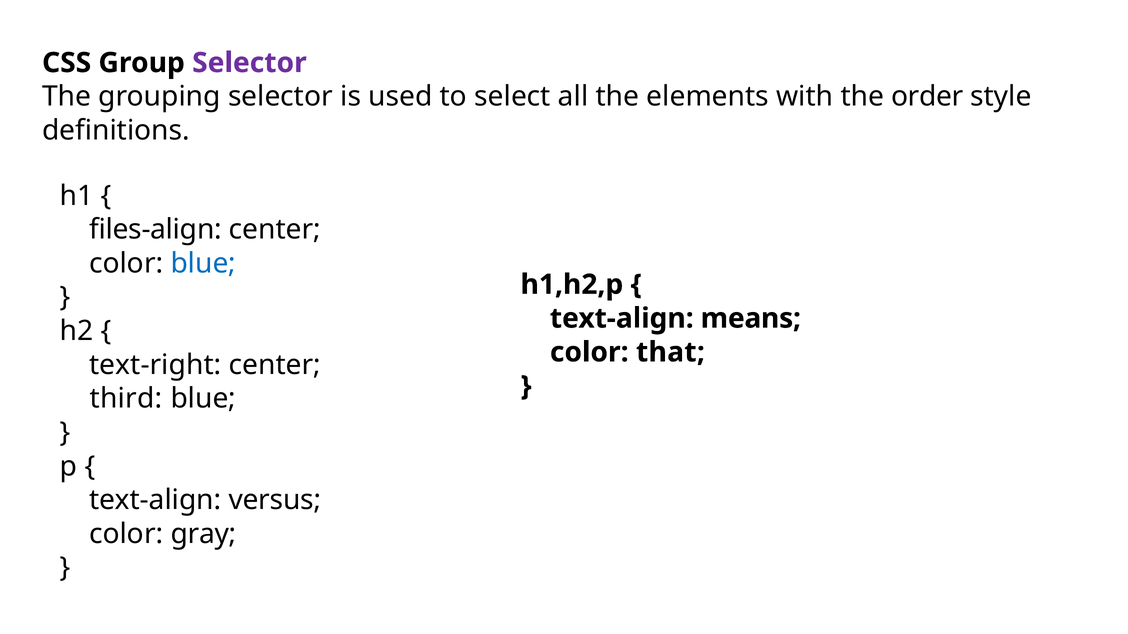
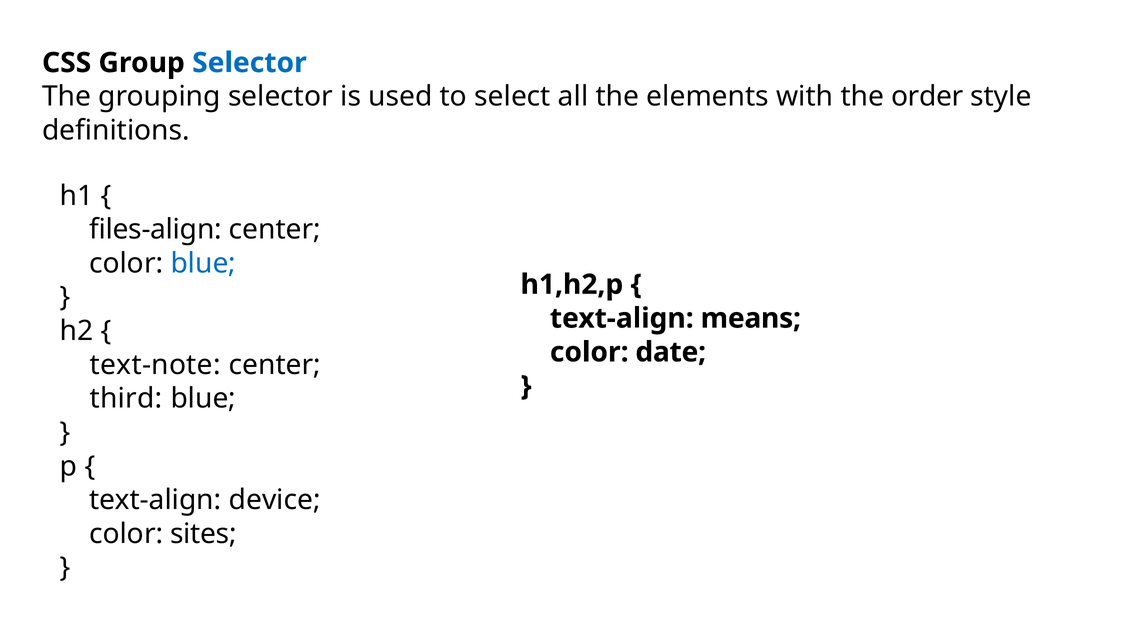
Selector colour: purple -> blue (249, 63)
that: that -> date (671, 352)
text-right: text-right -> text-note (155, 365)
versus: versus -> device (275, 500)
gray: gray -> sites (203, 534)
